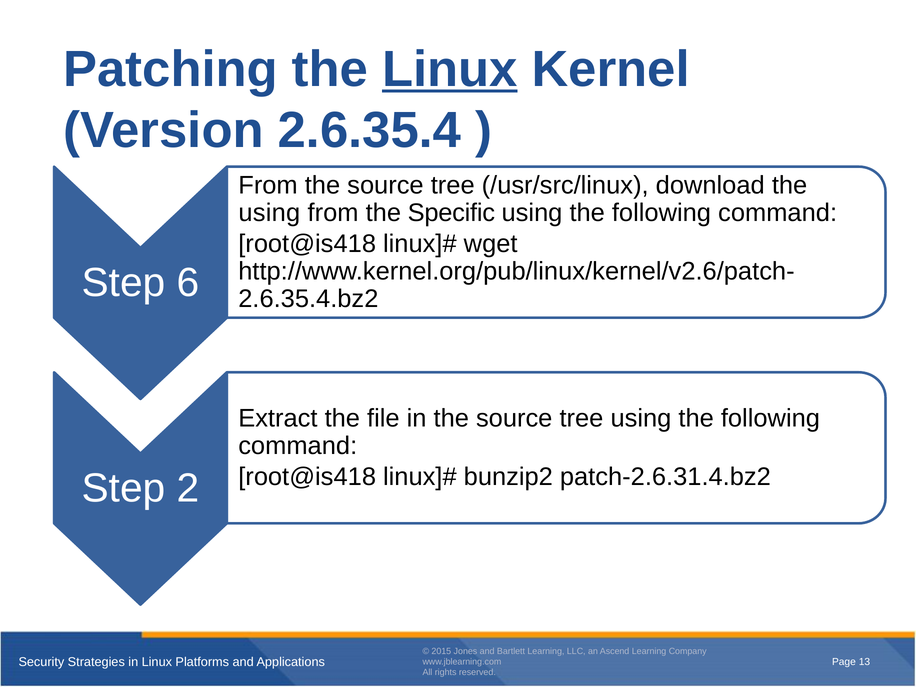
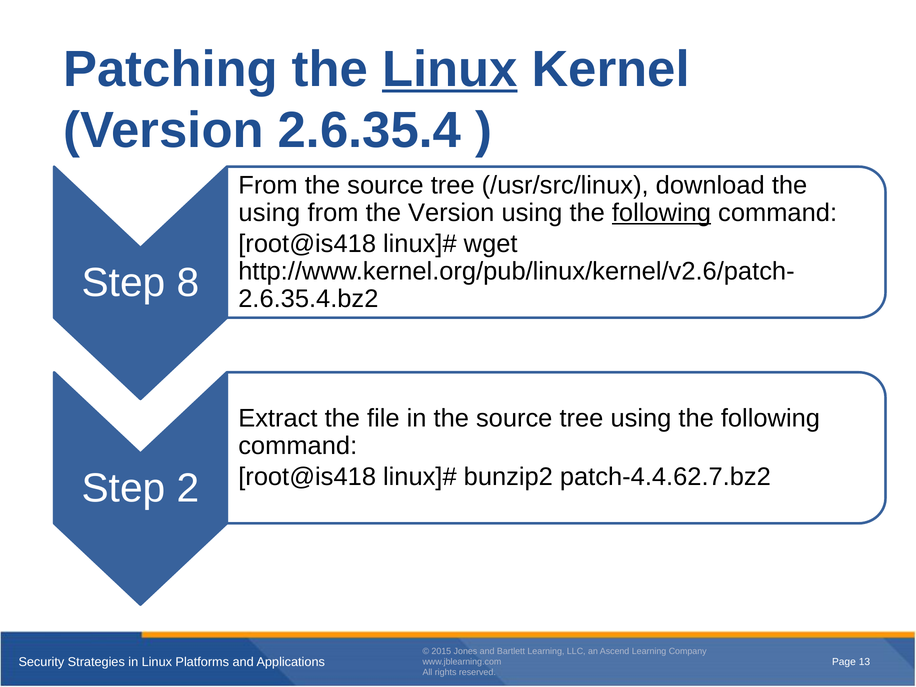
the Specific: Specific -> Version (451, 213)
following underline: none -> present (661, 213)
6: 6 -> 8 (188, 283)
patch-2.6.31.4.bz2: patch-2.6.31.4.bz2 -> patch-4.4.62.7.bz2 (665, 477)
